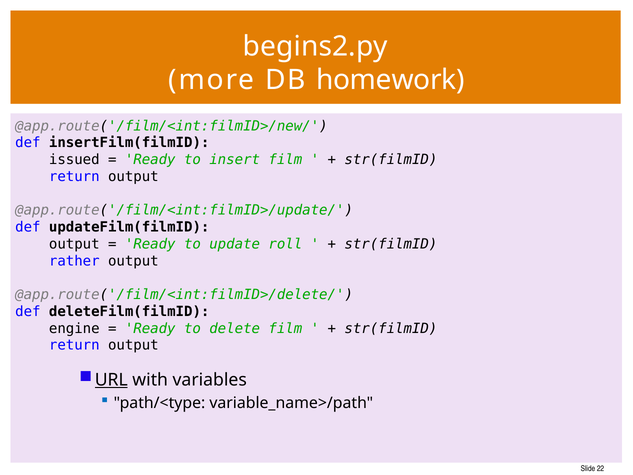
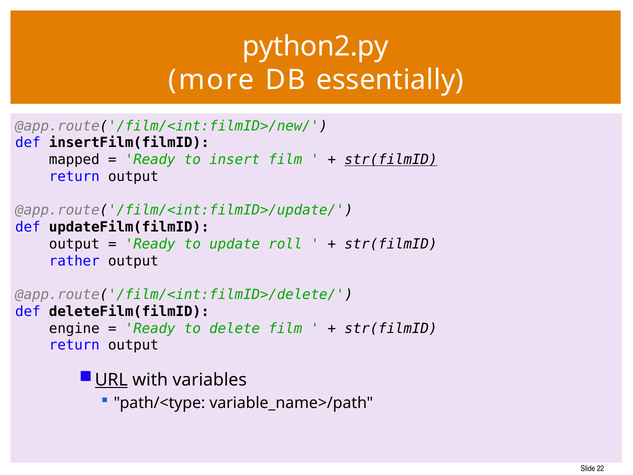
begins2.py: begins2.py -> python2.py (316, 46)
homework: homework -> essentially (390, 80)
issued: issued -> mapped (74, 160)
str(filmID underline: none -> present (391, 160)
